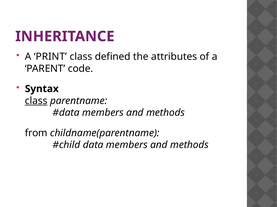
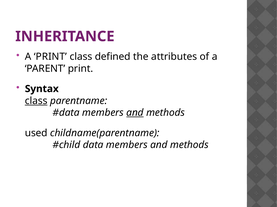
PARENT code: code -> print (80, 69)
and underline: none -> present (135, 113)
from: from -> used (36, 133)
